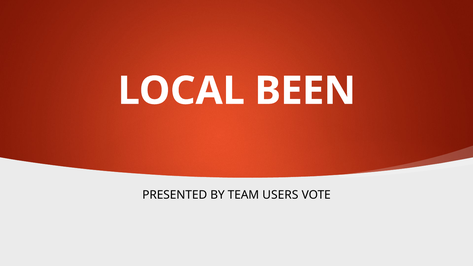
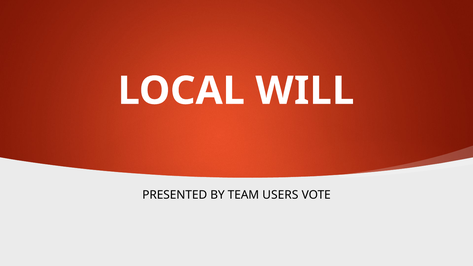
BEEN: BEEN -> WILL (305, 91)
